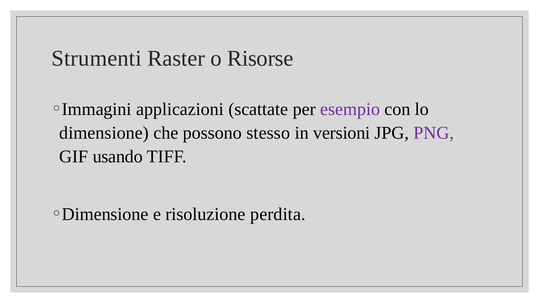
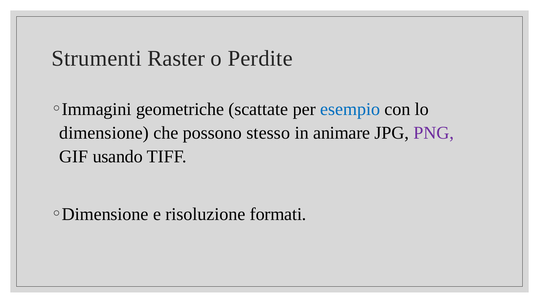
Risorse: Risorse -> Perdite (260, 59)
applicazioni: applicazioni -> geometriche (180, 109)
esempio colour: purple -> blue (350, 109)
versioni: versioni -> animare (342, 133)
perdita: perdita -> formati (278, 214)
